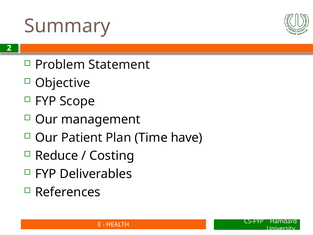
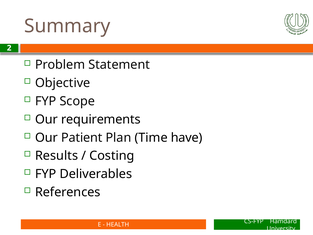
management: management -> requirements (101, 119)
Reduce: Reduce -> Results (57, 156)
